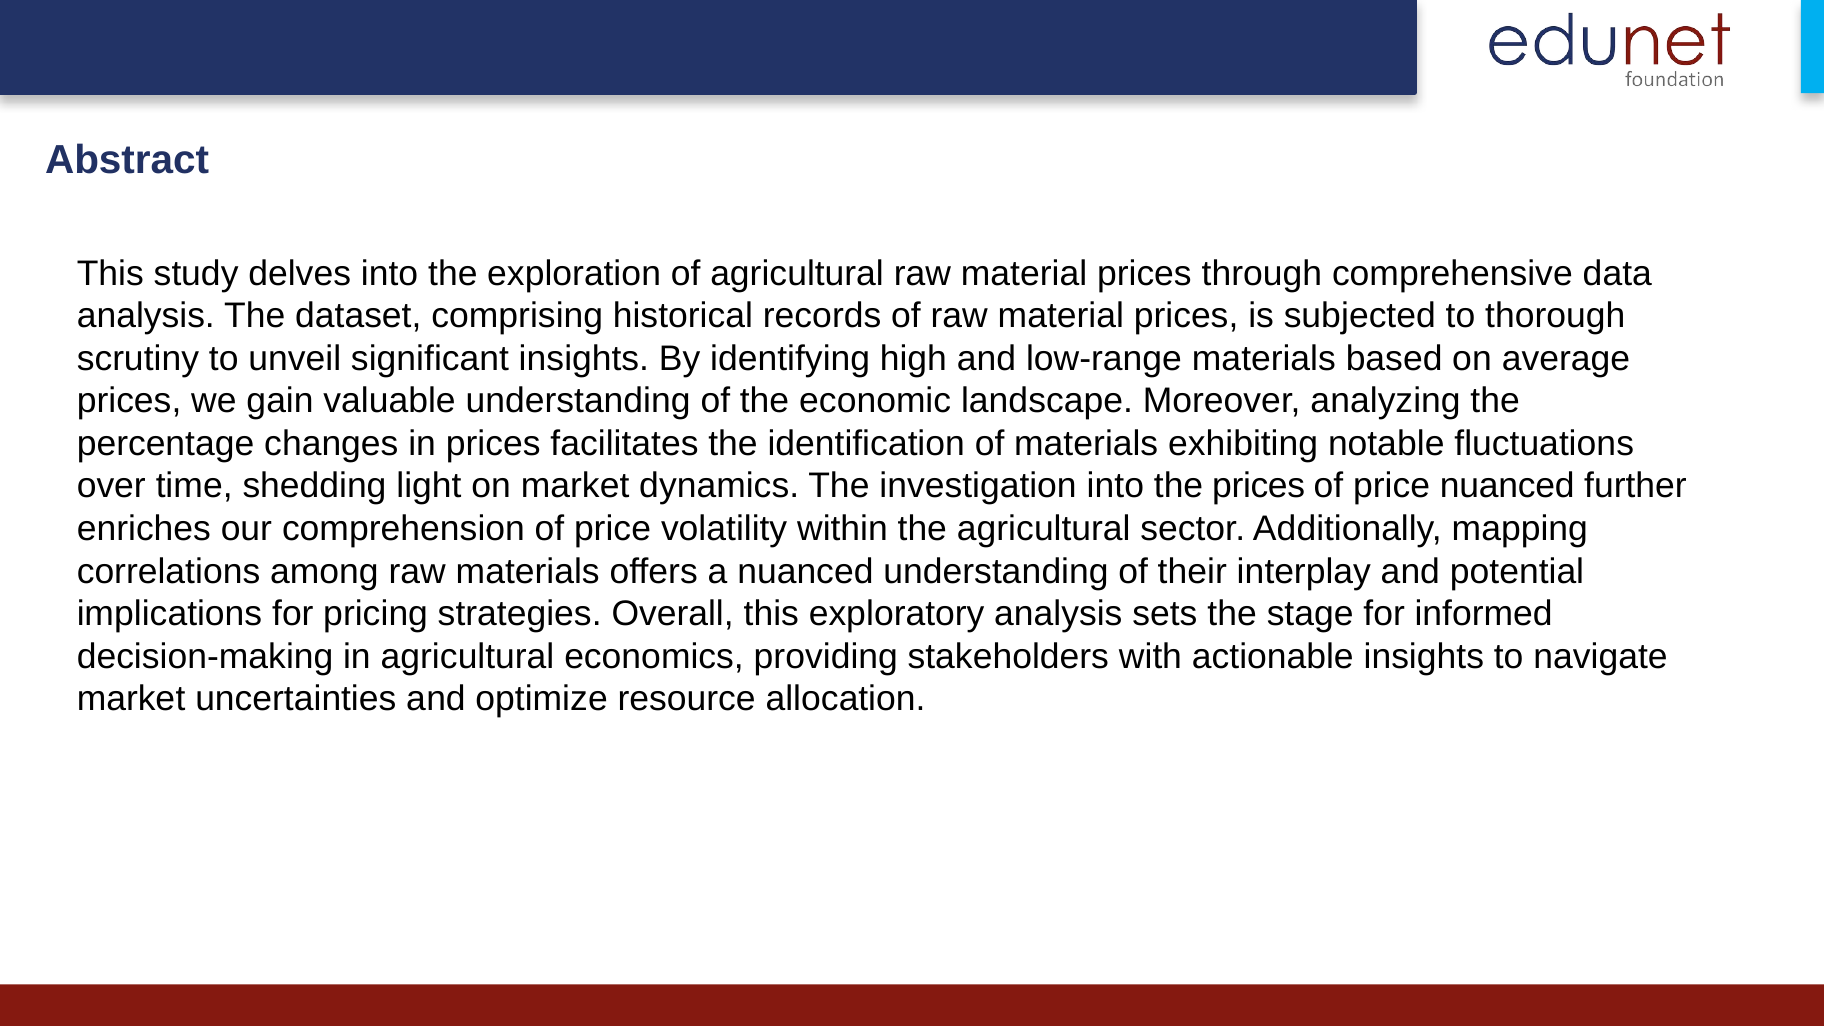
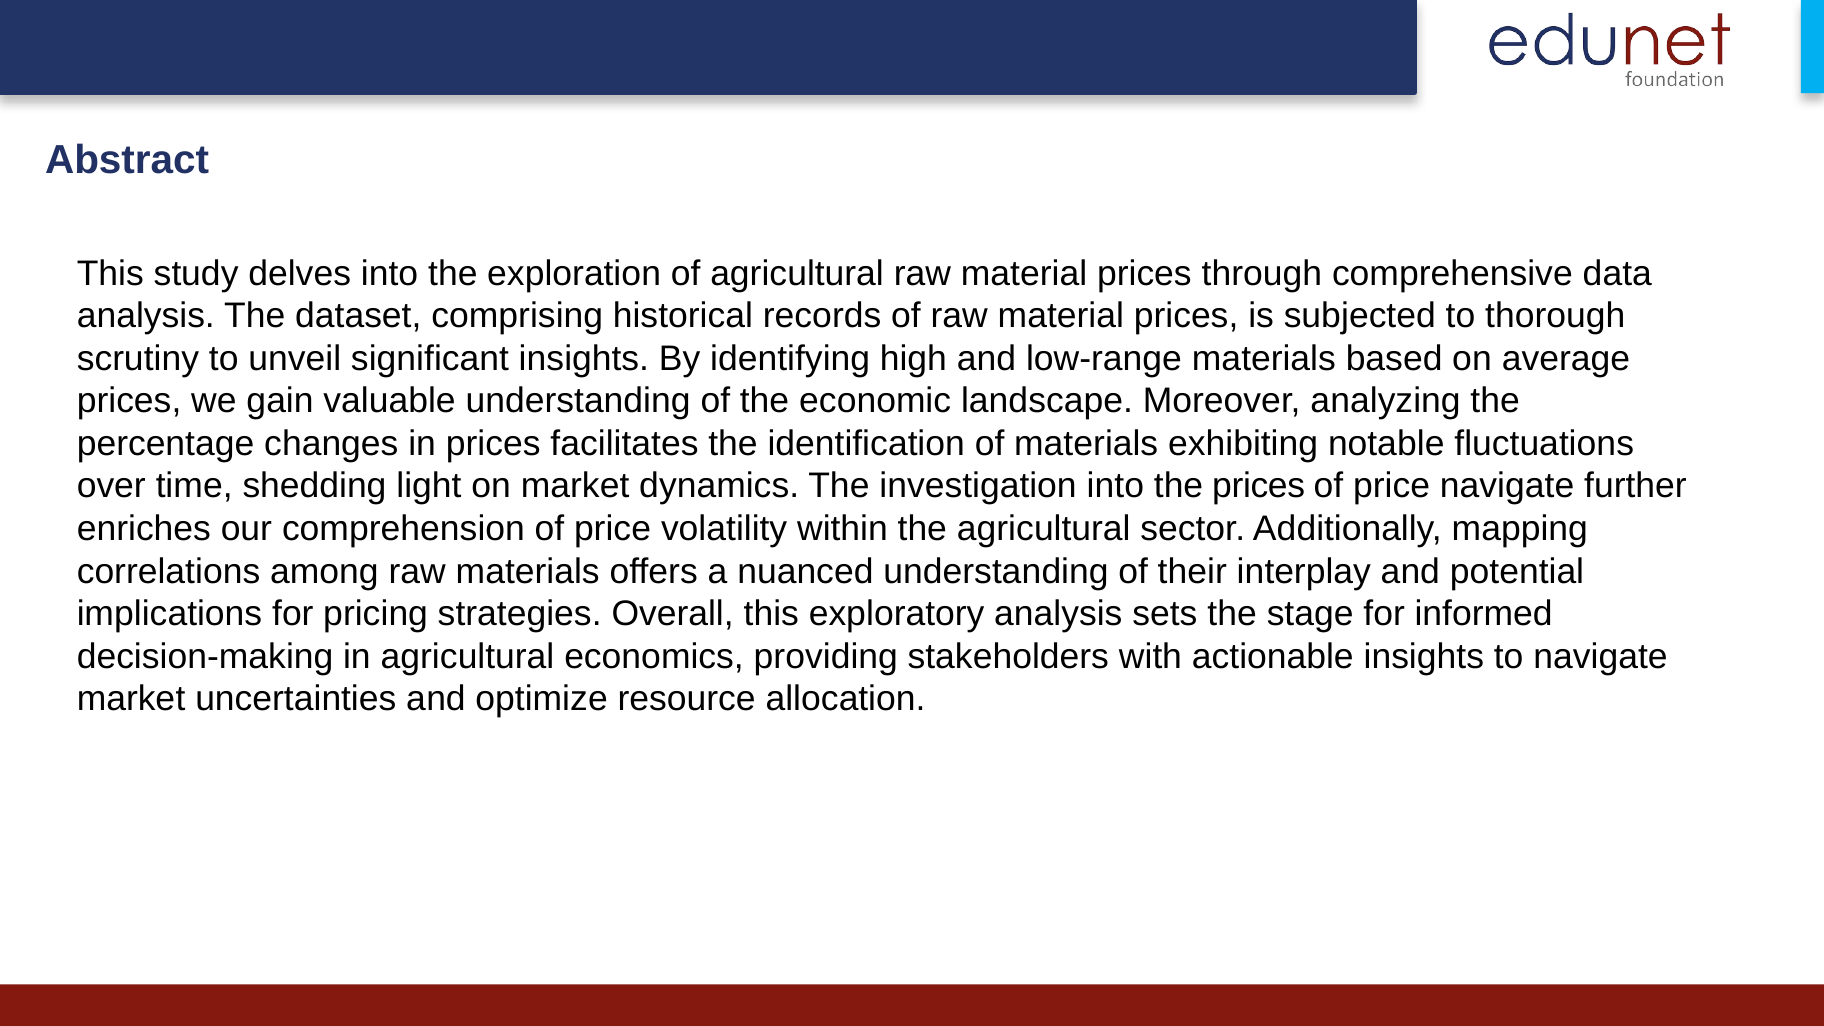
price nuanced: nuanced -> navigate (1507, 486)
